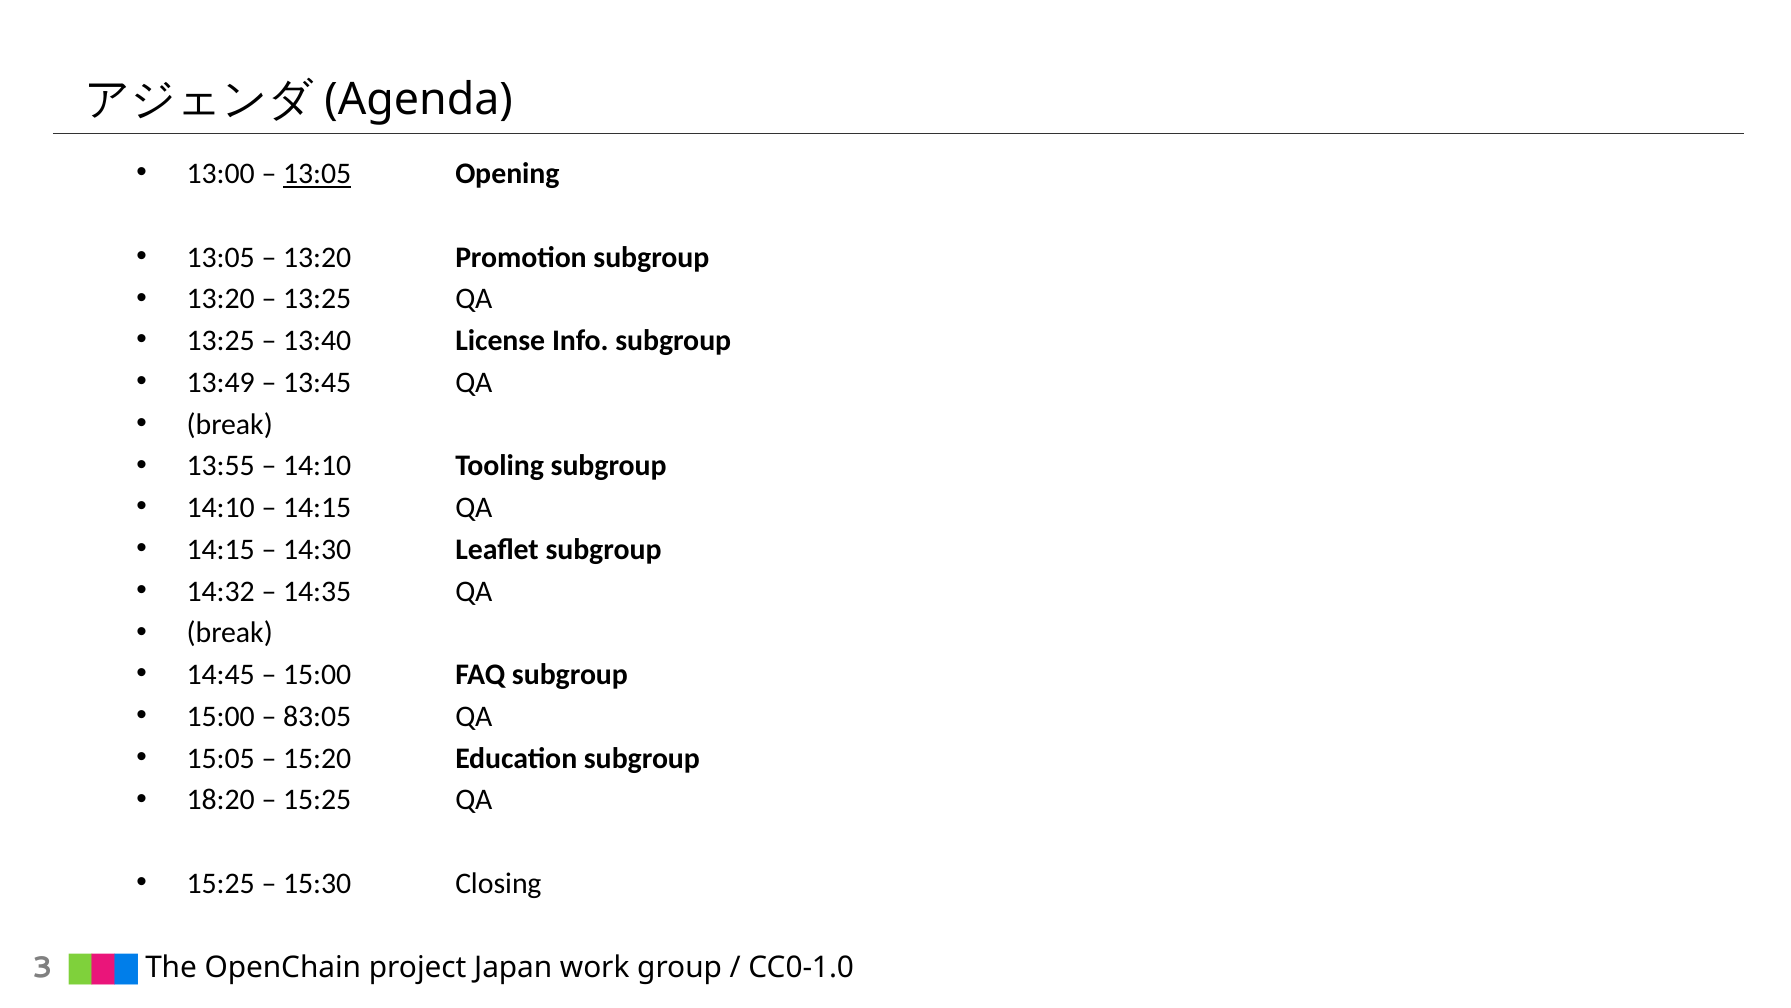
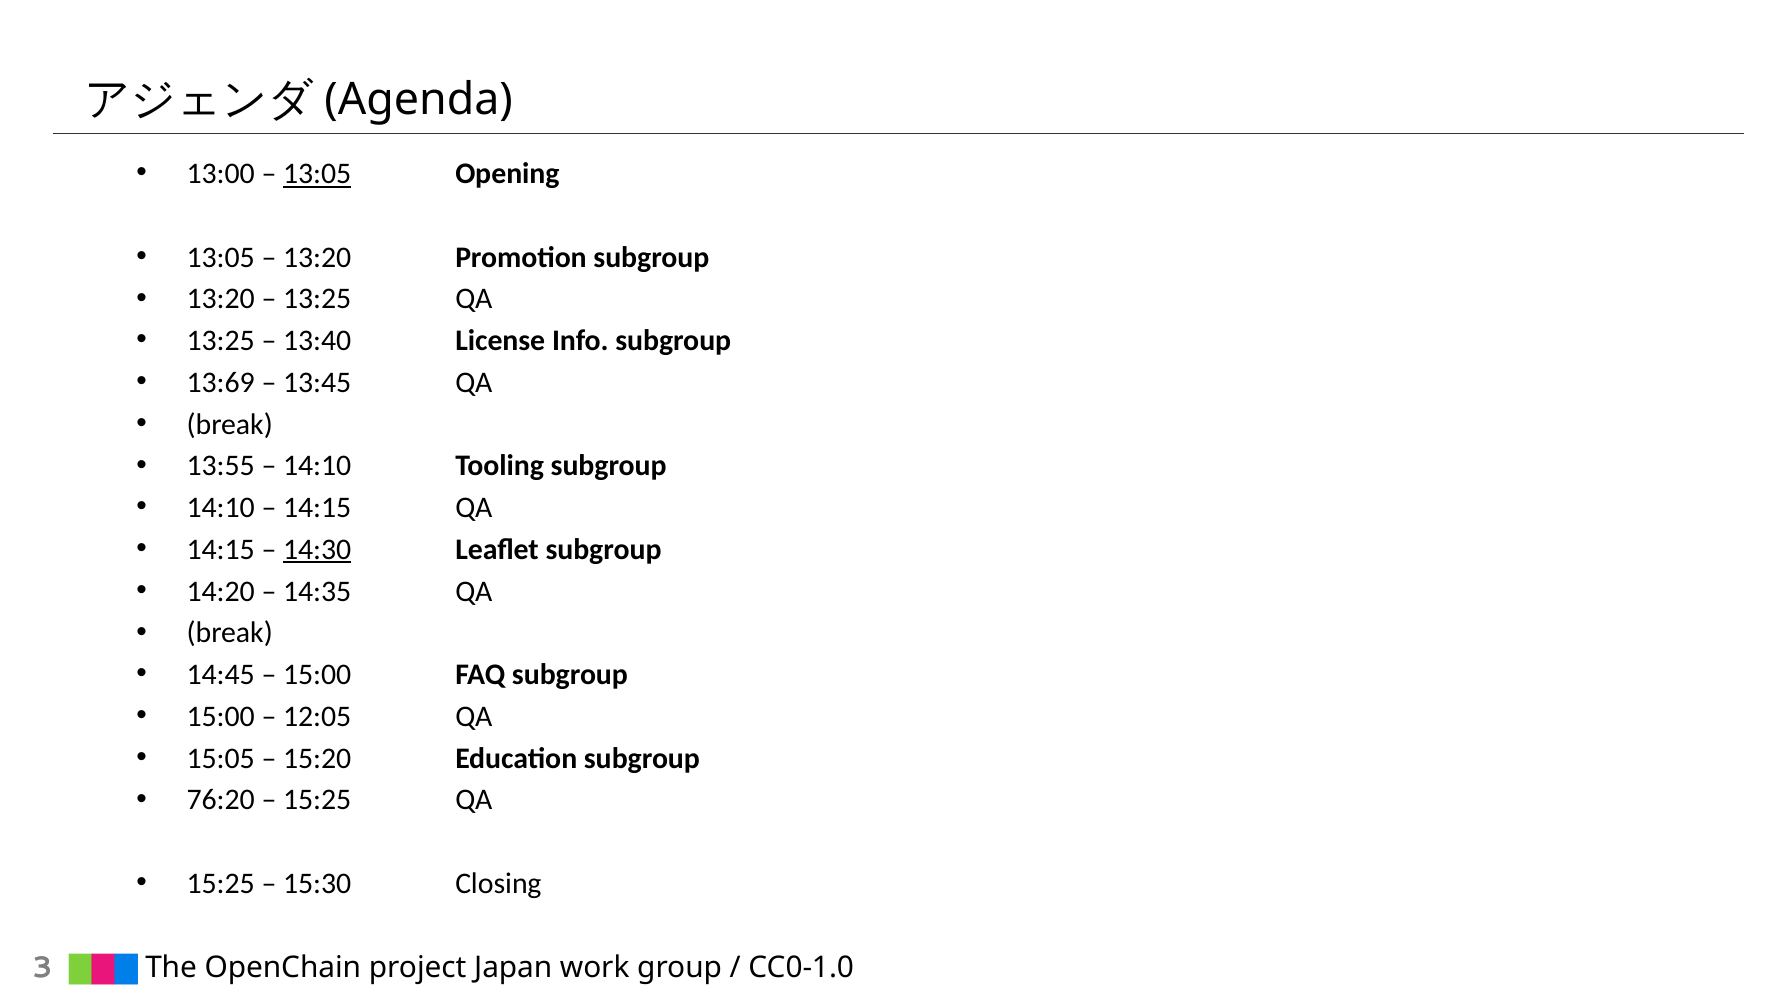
13:49: 13:49 -> 13:69 (221, 382)
14:30 underline: none -> present (317, 549)
14:32: 14:32 -> 14:20 (221, 591)
83:05: 83:05 -> 12:05 (317, 716)
18:20: 18:20 -> 76:20 (221, 800)
